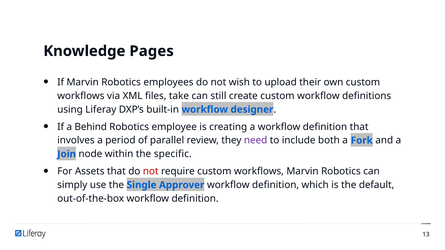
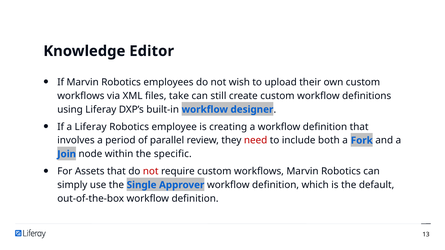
Pages: Pages -> Editor (152, 51)
a Behind: Behind -> Liferay (91, 127)
need colour: purple -> red (256, 141)
